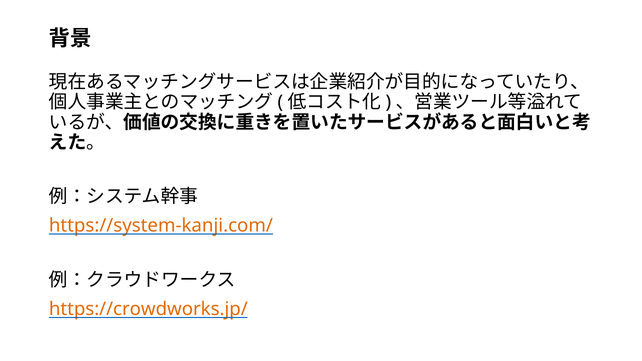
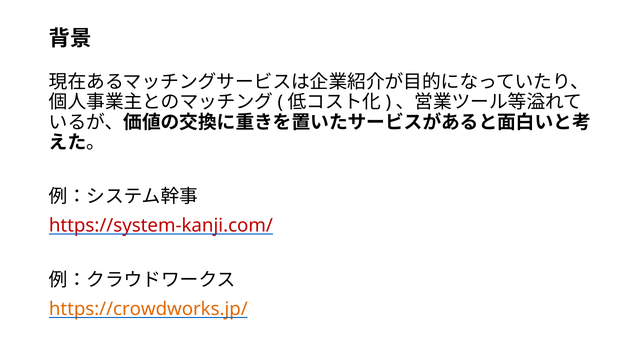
https://system-kanji.com/ colour: orange -> red (161, 226)
